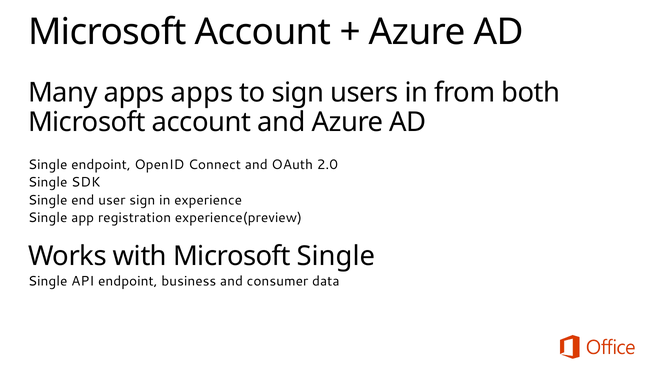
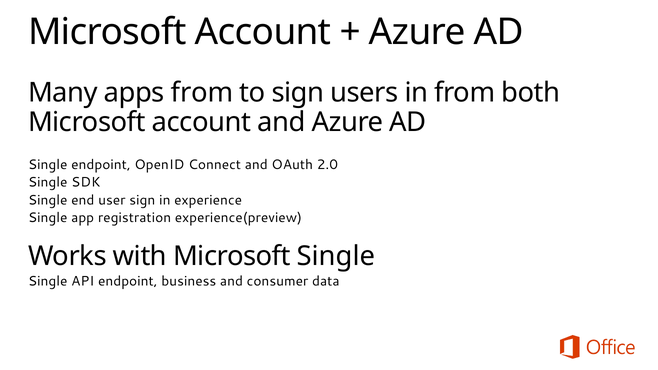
apps apps: apps -> from (202, 93)
